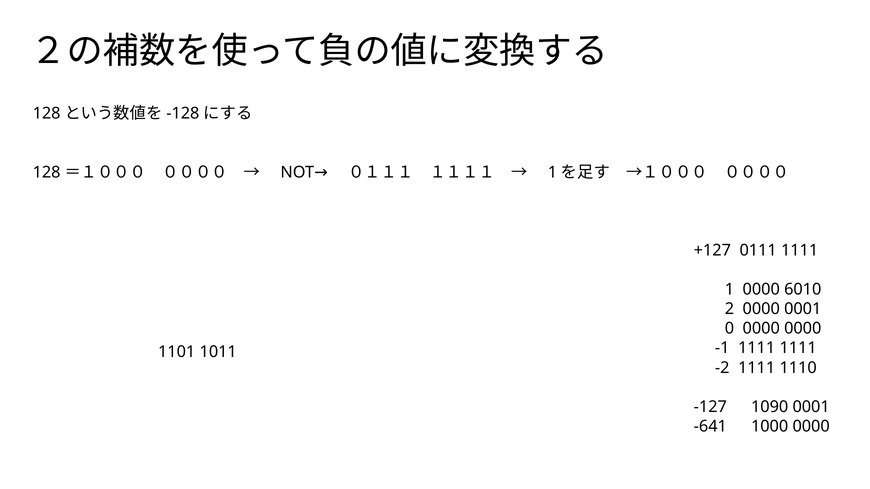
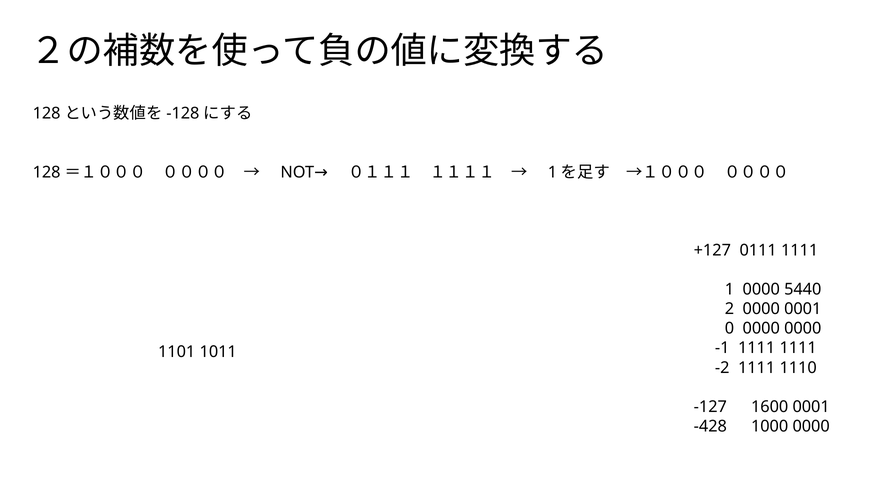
6010: 6010 -> 5440 (803, 290)
1090: 1090 -> 1600 (770, 407)
-641: -641 -> -428 (710, 427)
